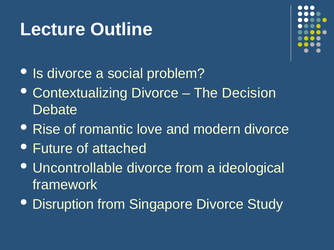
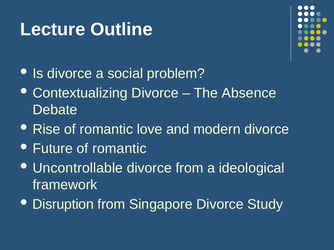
Decision: Decision -> Absence (249, 93)
Future of attached: attached -> romantic (119, 149)
